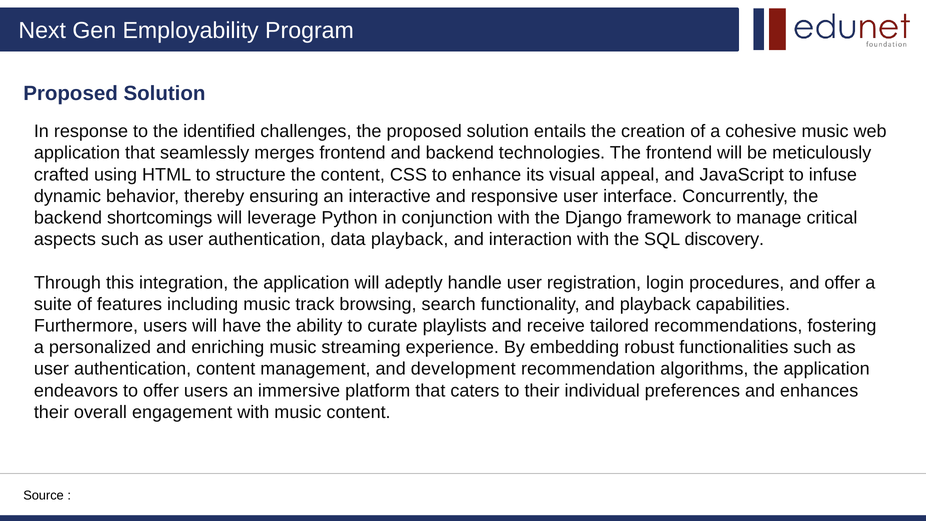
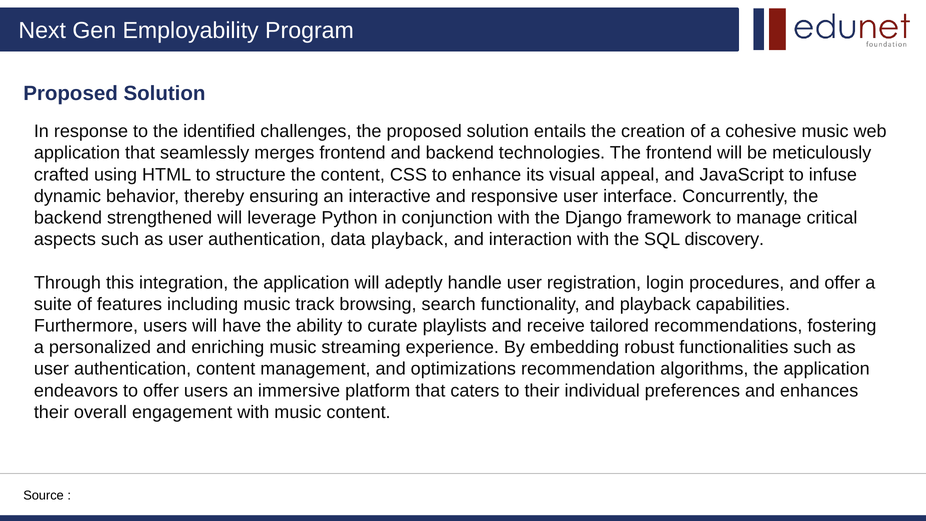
shortcomings: shortcomings -> strengthened (160, 218)
development: development -> optimizations (463, 369)
